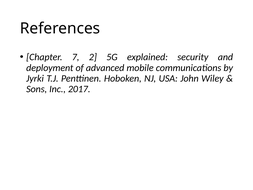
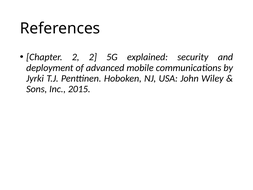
Chapter 7: 7 -> 2 (76, 57)
2017: 2017 -> 2015 (79, 89)
